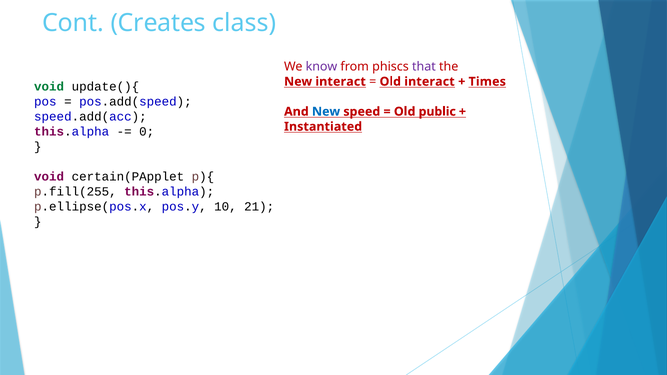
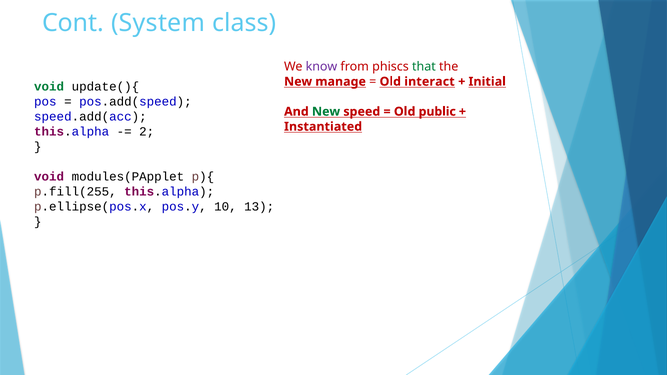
Creates: Creates -> System (158, 23)
that colour: purple -> green (424, 67)
New interact: interact -> manage (341, 82)
Times: Times -> Initial (487, 82)
New colour: blue -> green (326, 112)
0: 0 -> 2 (147, 132)
certain(PApplet: certain(PApplet -> modules(PApplet (128, 177)
21: 21 -> 13 (259, 207)
